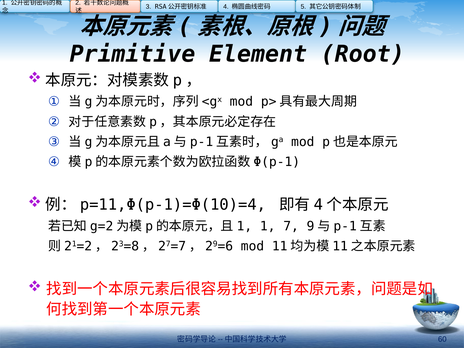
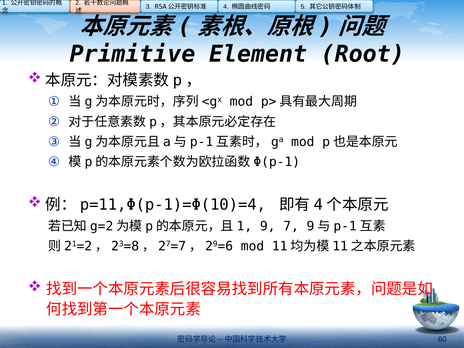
1: 1 -> 9 (268, 226)
